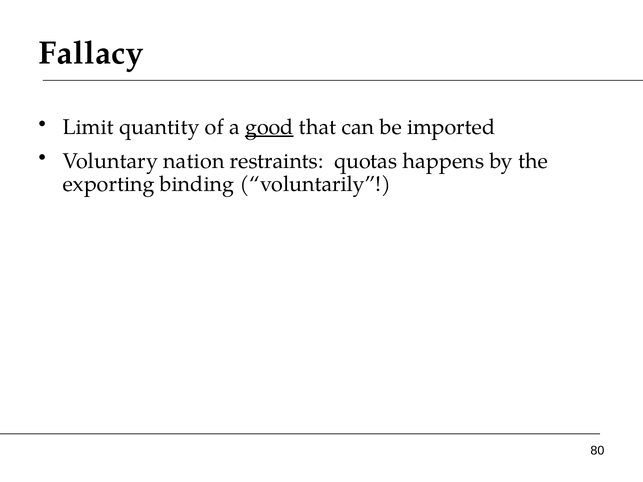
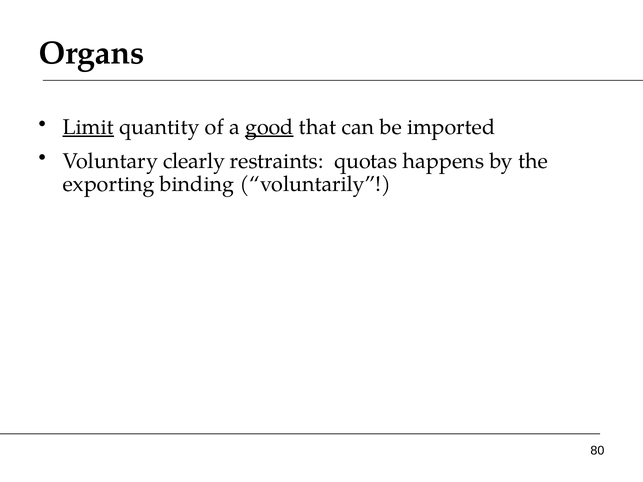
Fallacy: Fallacy -> Organs (91, 53)
Limit underline: none -> present (88, 127)
nation: nation -> clearly (194, 161)
